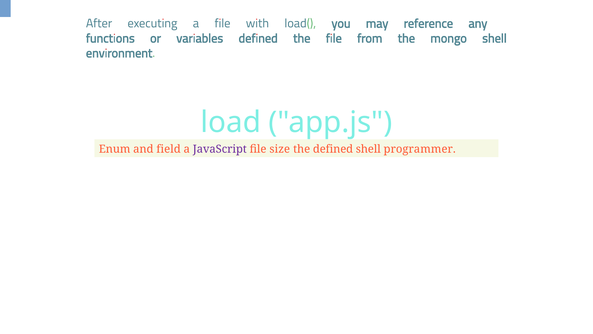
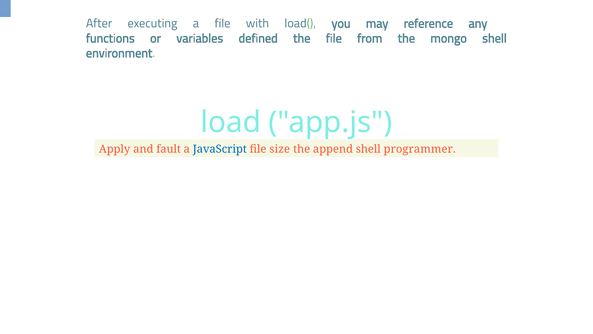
Enum: Enum -> Apply (115, 149)
field: field -> fault (169, 149)
JavaScript colour: purple -> blue (220, 149)
defined: defined -> append (333, 149)
